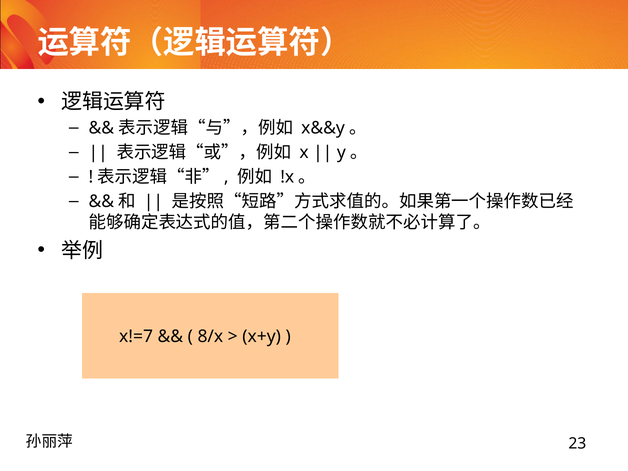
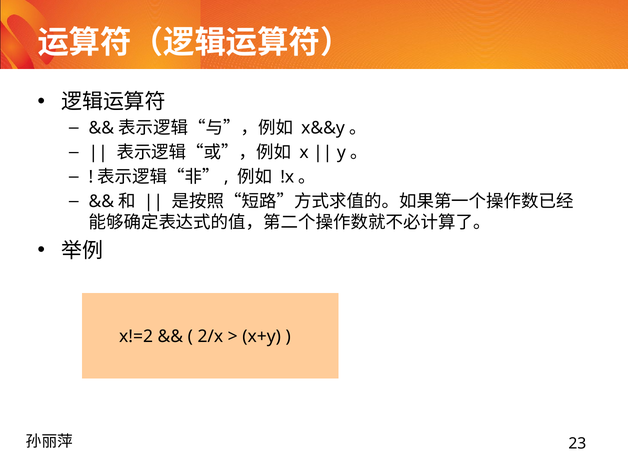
x!=7: x!=7 -> x!=2 (136, 336)
8/x: 8/x -> 2/x (210, 336)
